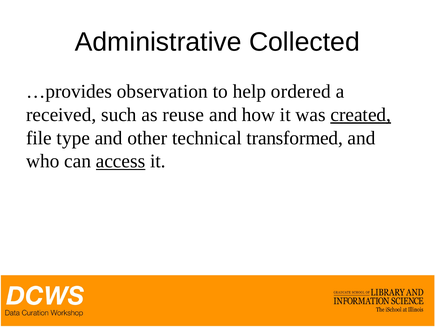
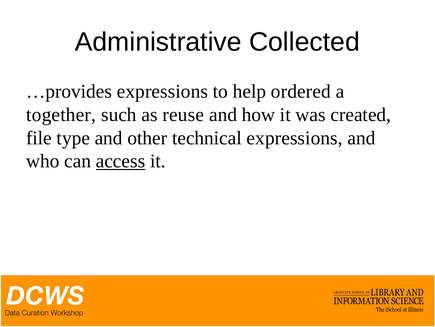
…provides observation: observation -> expressions (162, 91)
received: received -> together (61, 114)
created underline: present -> none (361, 114)
technical transformed: transformed -> expressions (295, 138)
